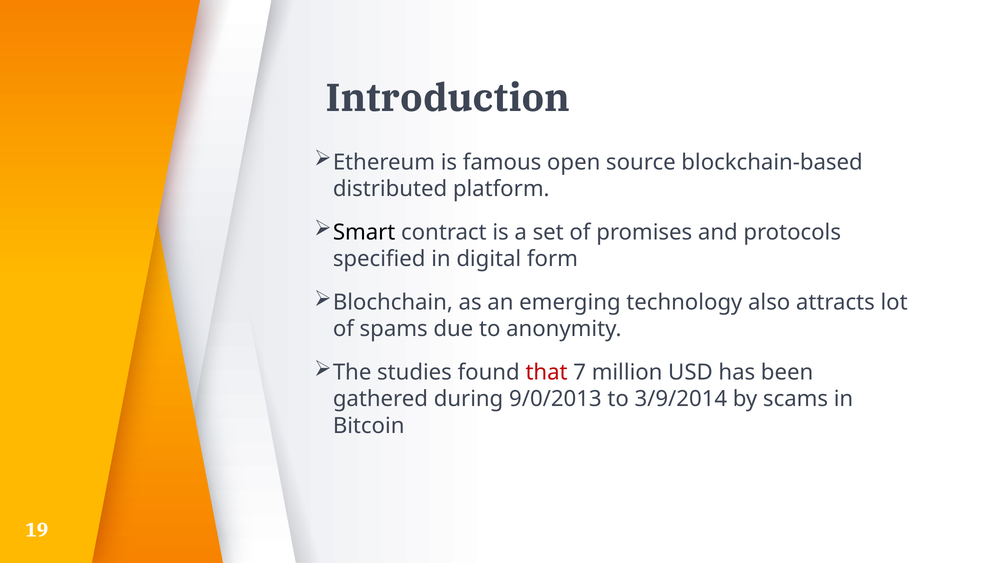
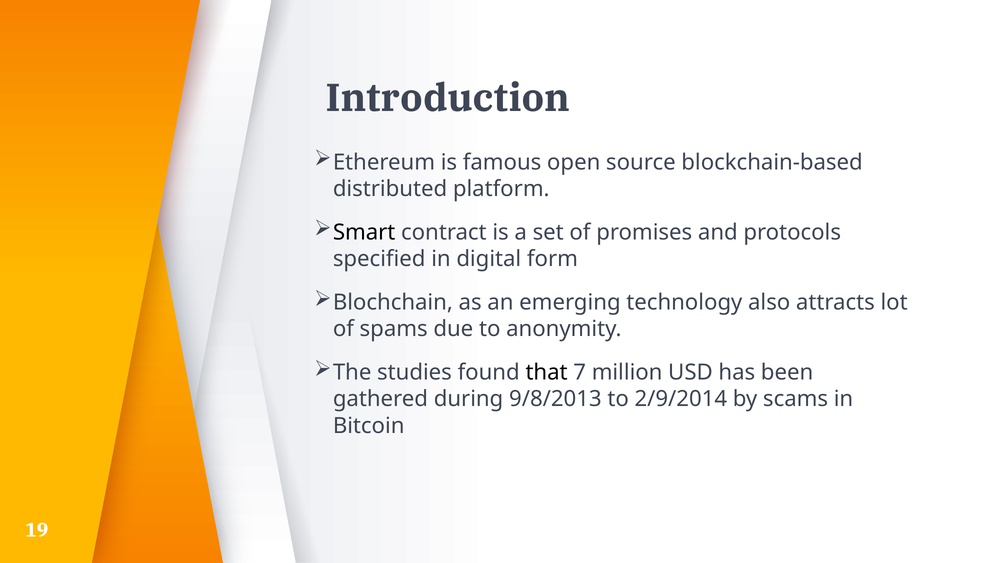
that colour: red -> black (547, 372)
9/0/2013: 9/0/2013 -> 9/8/2013 (555, 399)
3/9/2014: 3/9/2014 -> 2/9/2014 (681, 399)
